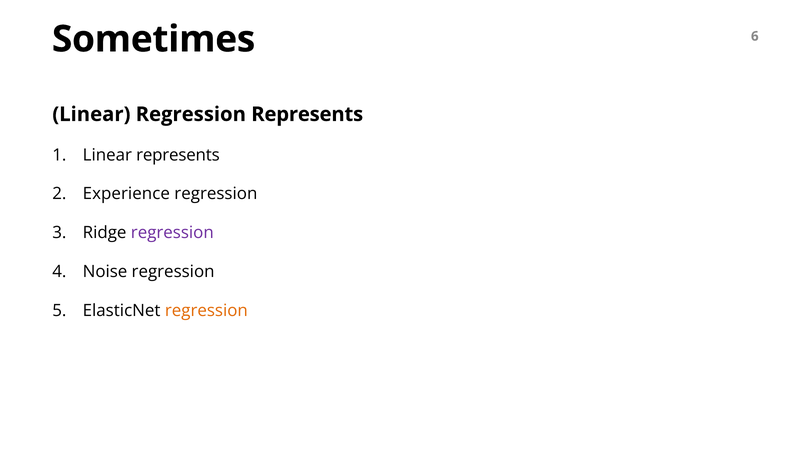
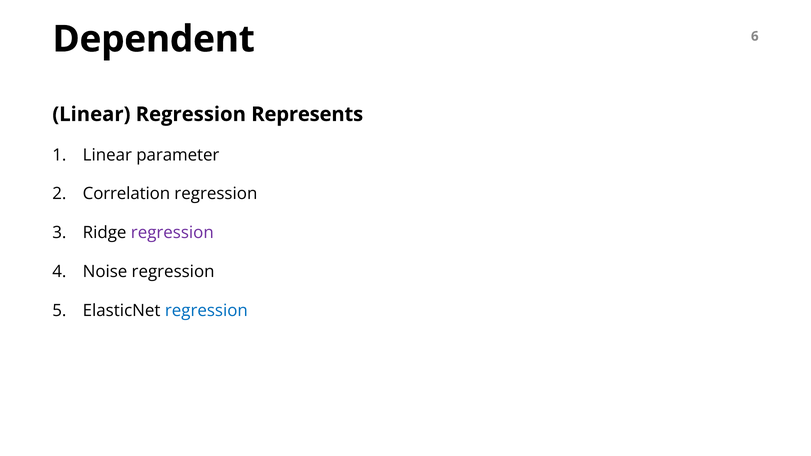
Sometimes: Sometimes -> Dependent (154, 39)
Linear represents: represents -> parameter (178, 155)
Experience: Experience -> Correlation (126, 194)
regression colour: orange -> blue (206, 311)
